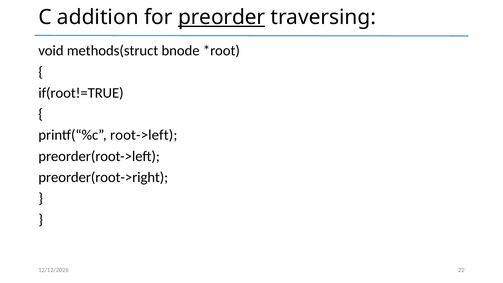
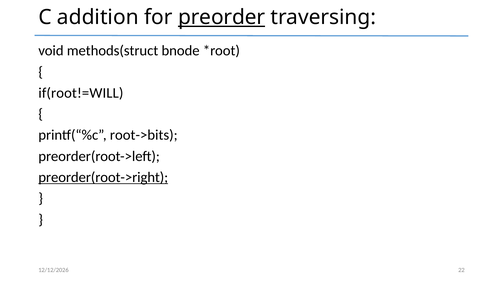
if(root!=TRUE: if(root!=TRUE -> if(root!=WILL (81, 93)
root->left: root->left -> root->bits (144, 135)
preorder(root->right underline: none -> present (103, 177)
